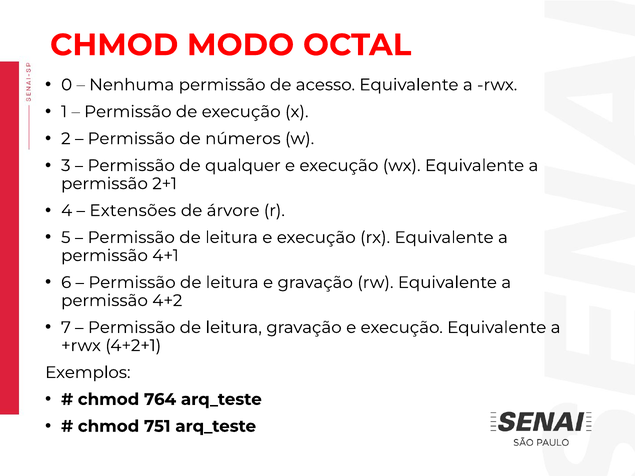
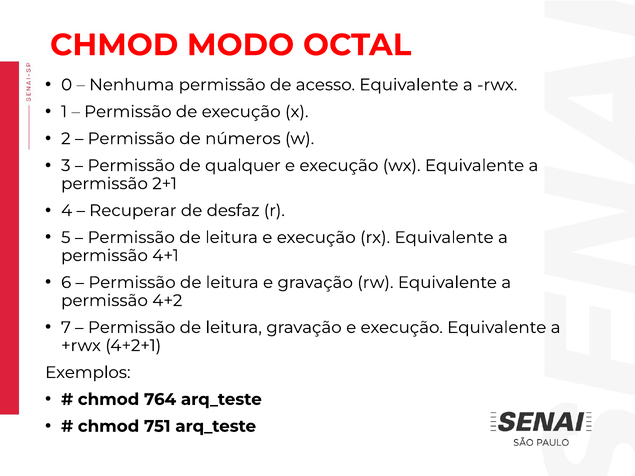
Extensões: Extensões -> Recuperar (133, 211)
árvore: árvore -> desfaz (233, 211)
